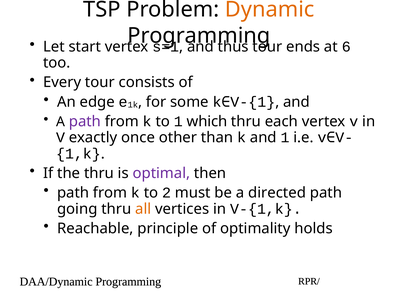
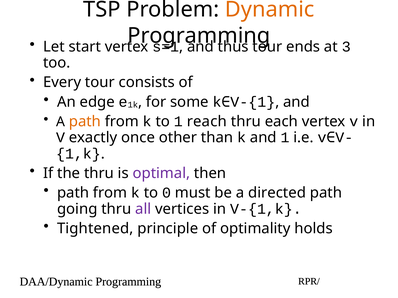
6: 6 -> 3 (346, 47)
path colour: purple -> orange (85, 122)
which: which -> reach (207, 122)
2: 2 -> 0 (167, 193)
all colour: orange -> purple (143, 209)
Reachable: Reachable -> Tightened (95, 229)
